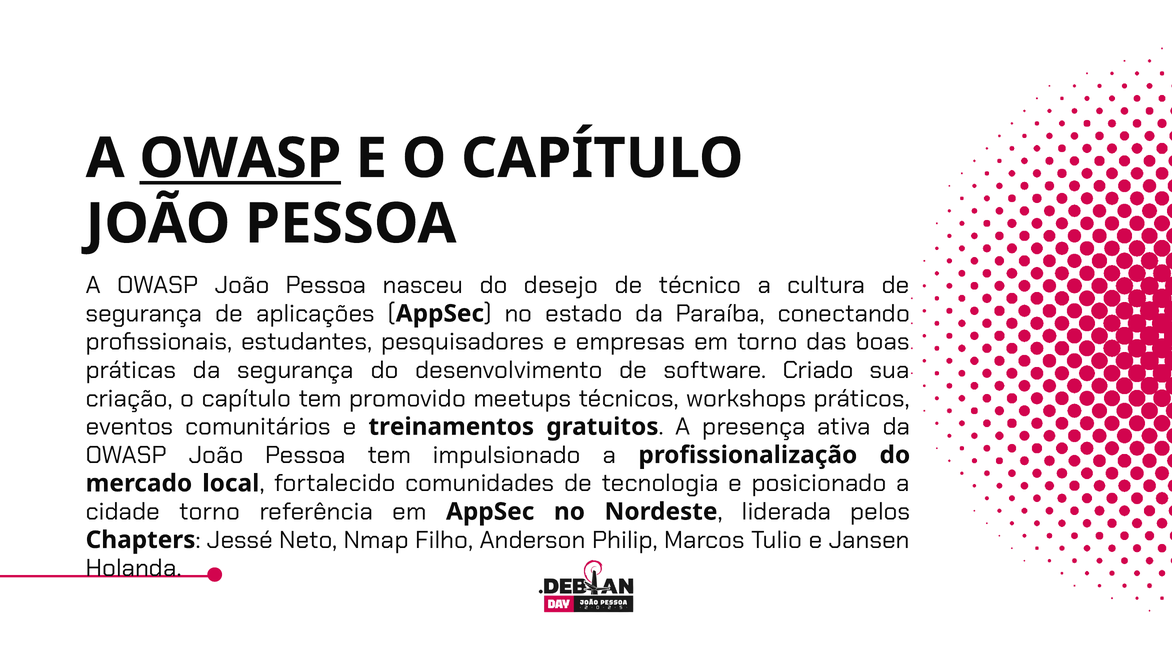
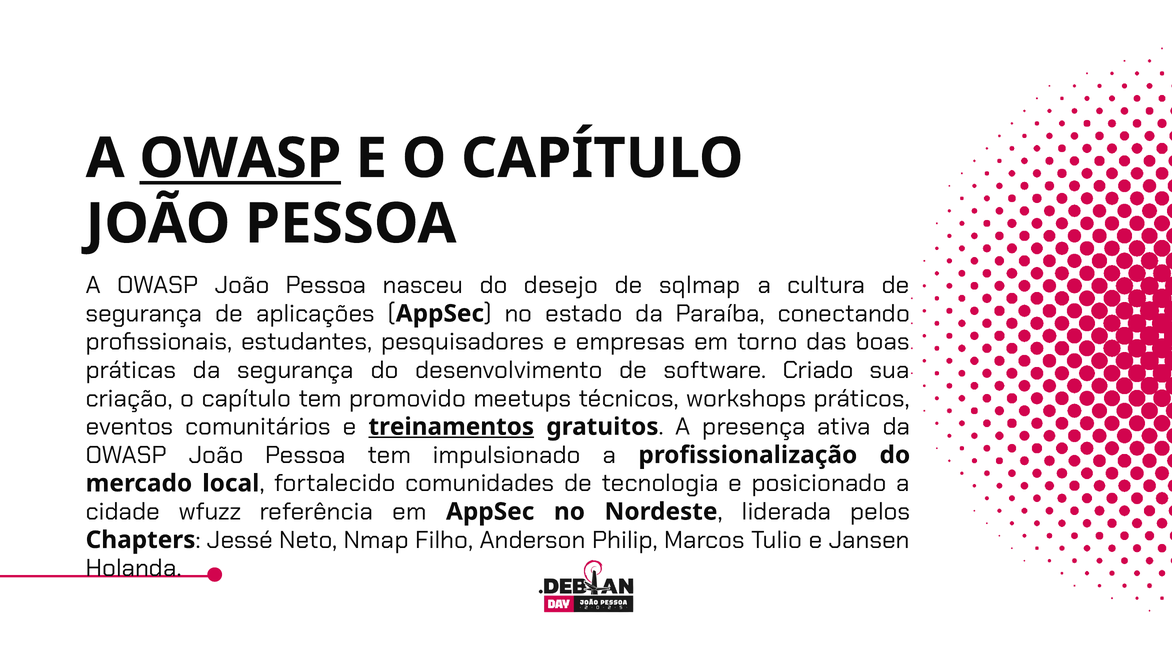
técnico: técnico -> sqlmap (700, 285)
treinamentos underline: none -> present (451, 427)
cidade torno: torno -> wfuzz (210, 512)
